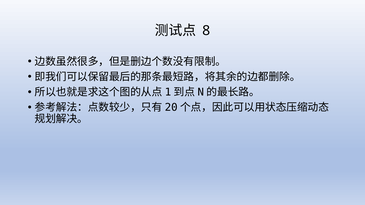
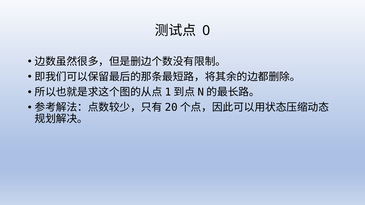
8: 8 -> 0 (206, 31)
